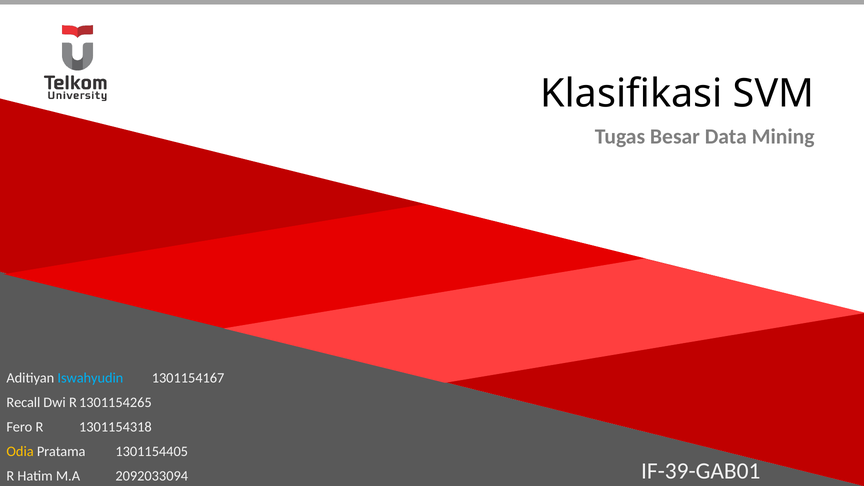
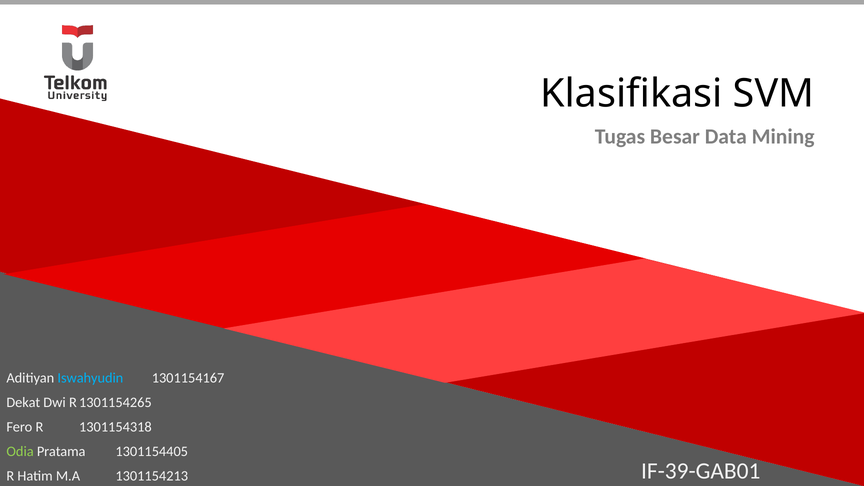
Recall: Recall -> Dekat (23, 402)
Odia colour: yellow -> light green (20, 451)
2092033094: 2092033094 -> 1301154213 (152, 476)
